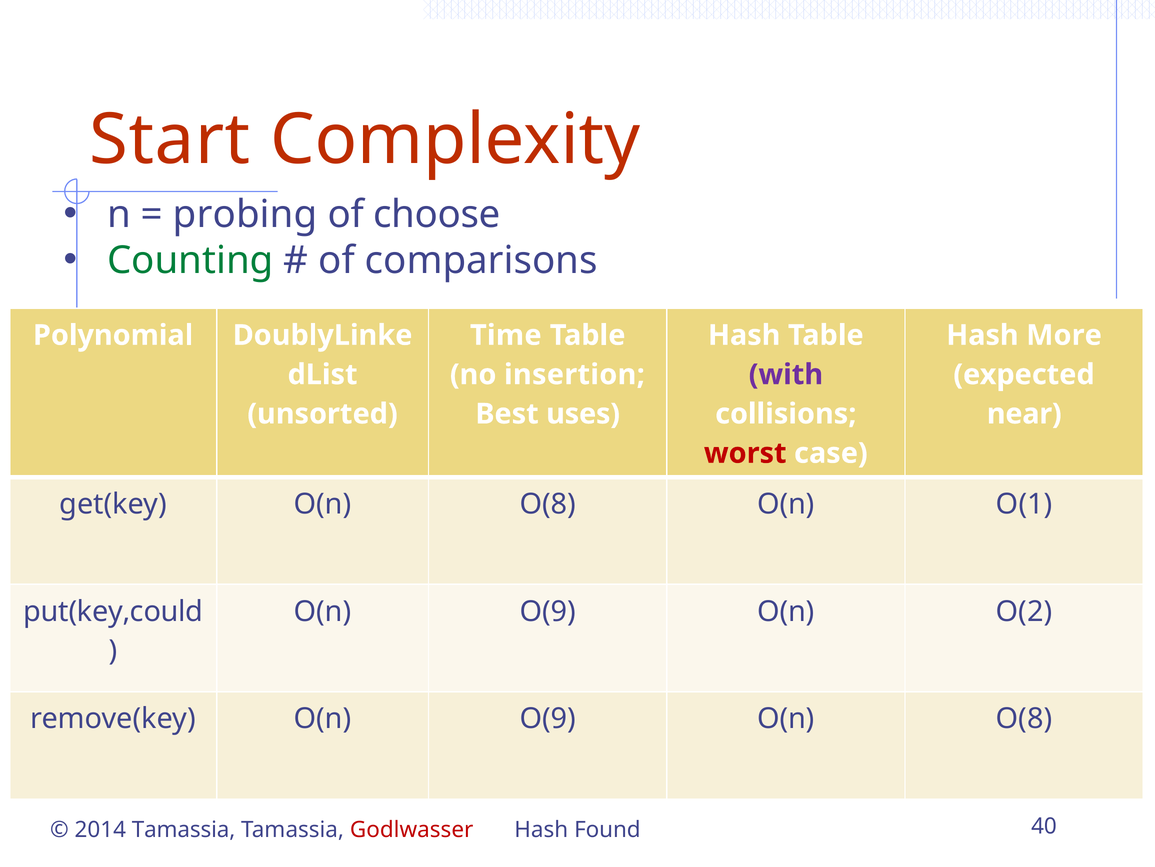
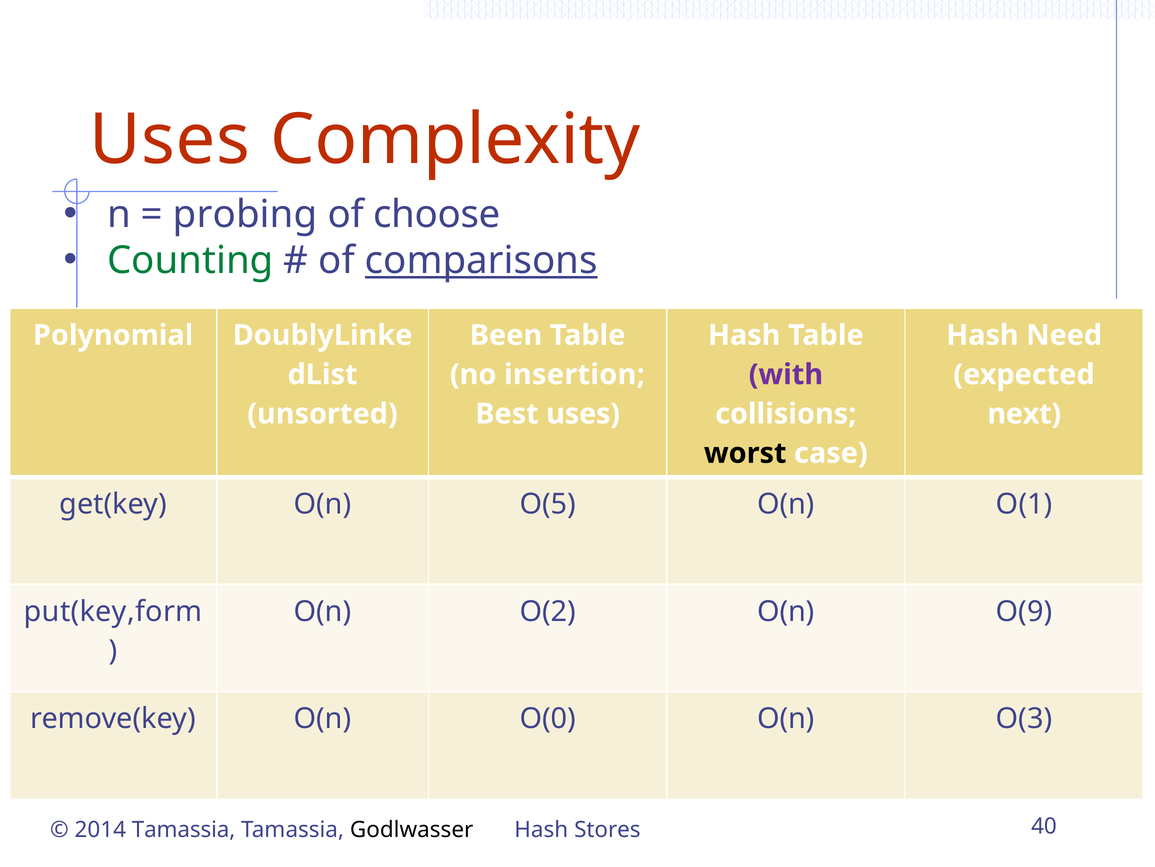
Start: Start -> Uses (170, 140)
comparisons underline: none -> present (481, 260)
Time: Time -> Been (506, 335)
More: More -> Need (1064, 335)
near: near -> next (1024, 414)
worst colour: red -> black (745, 453)
get(key O(n O(8: O(8 -> O(5 (548, 504)
put(key,could: put(key,could -> put(key,form (113, 611)
O(9: O(9 -> O(2 (548, 611)
O(2: O(2 -> O(9 (1024, 611)
remove(key O(n O(9: O(9 -> O(0 (548, 718)
O(8: O(8 -> O(3 (1024, 718)
Godlwasser colour: red -> black (412, 829)
Found: Found -> Stores (607, 829)
